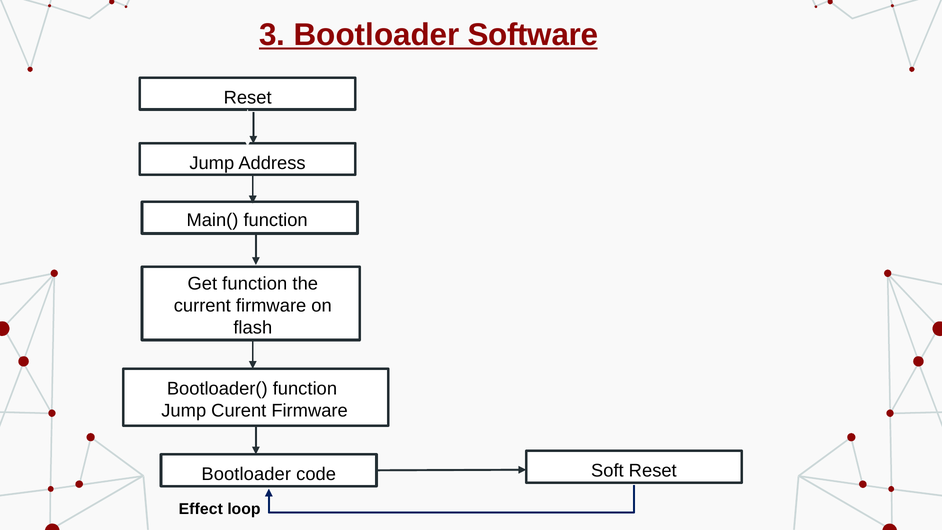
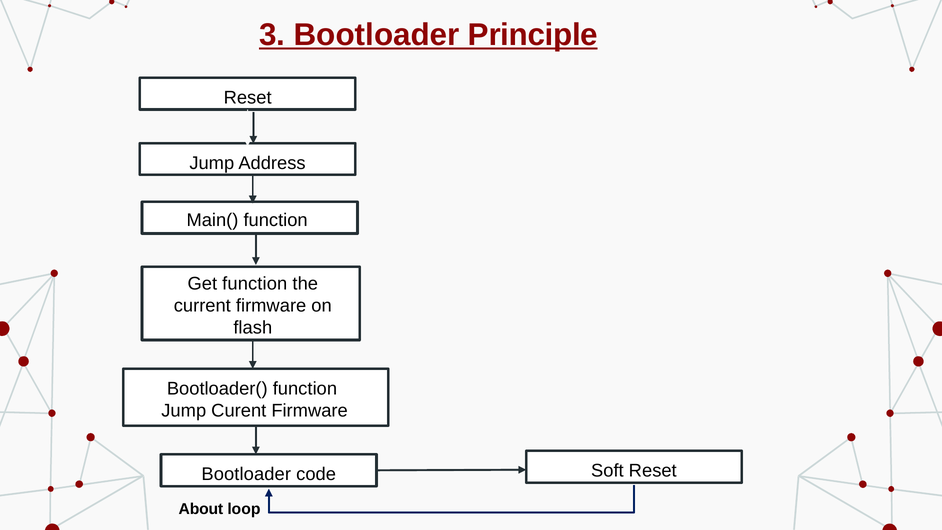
Software: Software -> Principle (533, 35)
Effect: Effect -> About (201, 509)
